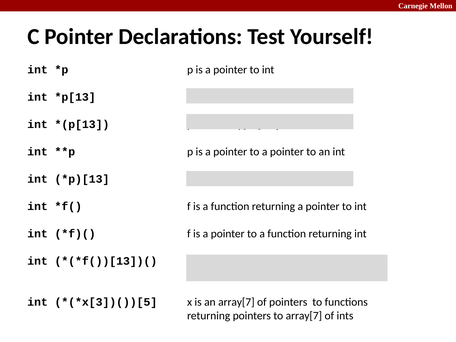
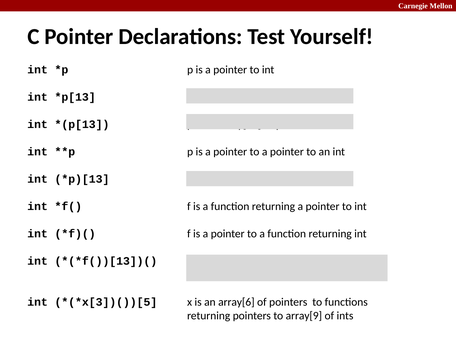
an array[7: array[7 -> array[6 (236, 302)
to array[7: array[7 -> array[9 (304, 316)
